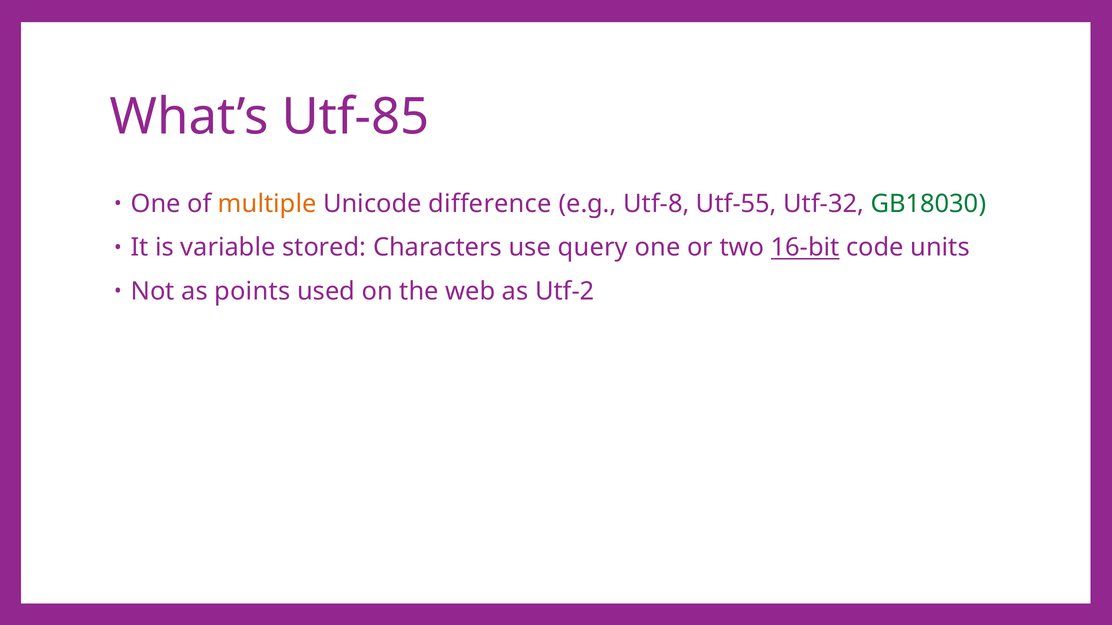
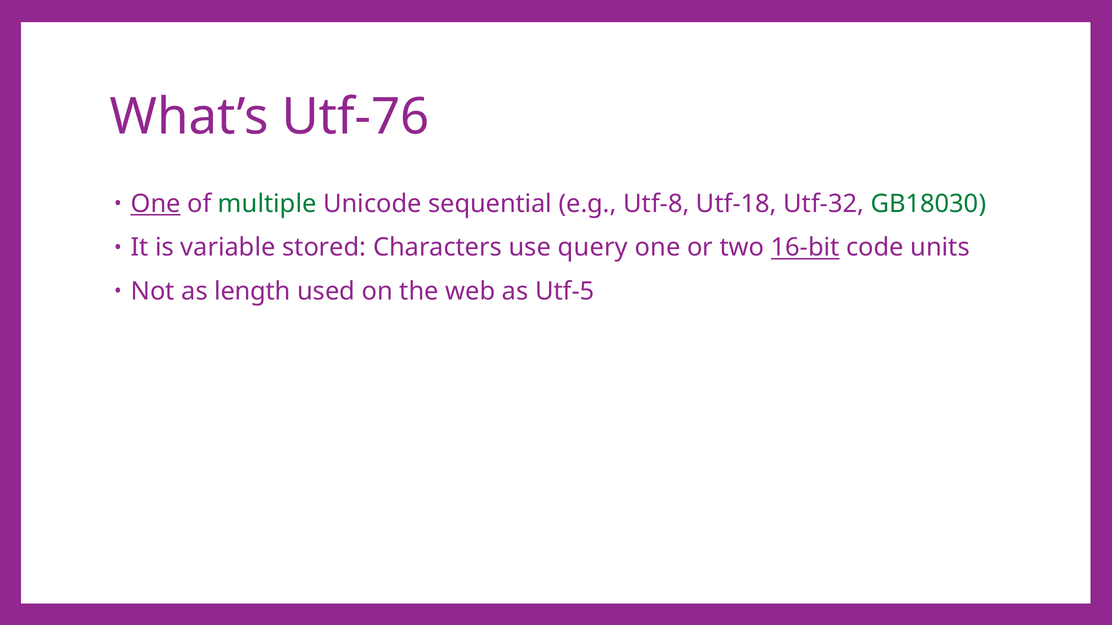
Utf-85: Utf-85 -> Utf-76 (356, 117)
One underline: none -> present (156, 204)
multiple colour: orange -> green (267, 204)
difference: difference -> sequential (490, 204)
Utf-55: Utf-55 -> Utf-18 (736, 204)
points: points -> length (252, 292)
Utf-2: Utf-2 -> Utf-5 (565, 292)
